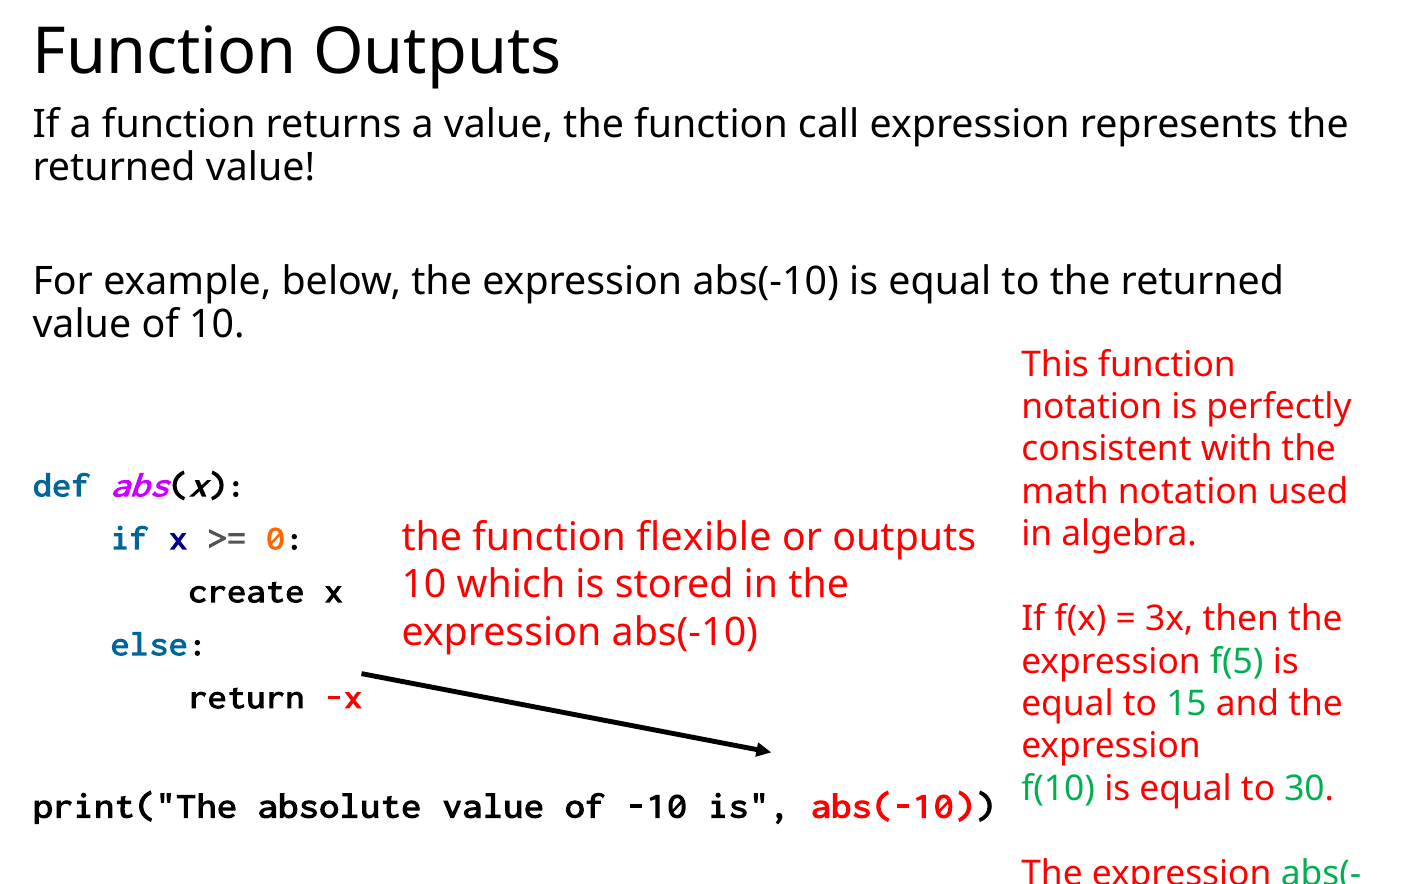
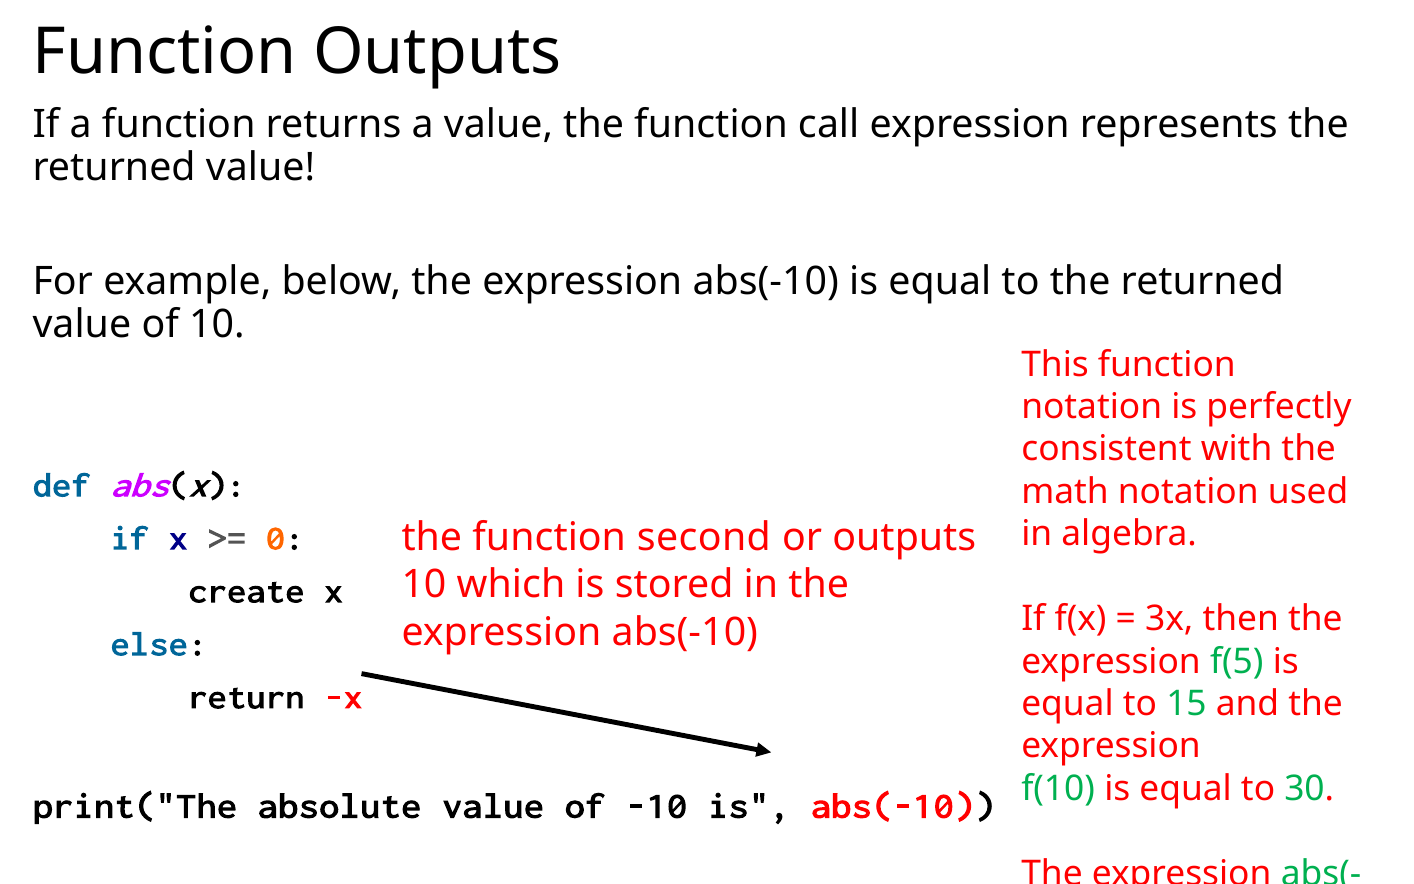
flexible: flexible -> second (704, 538)
